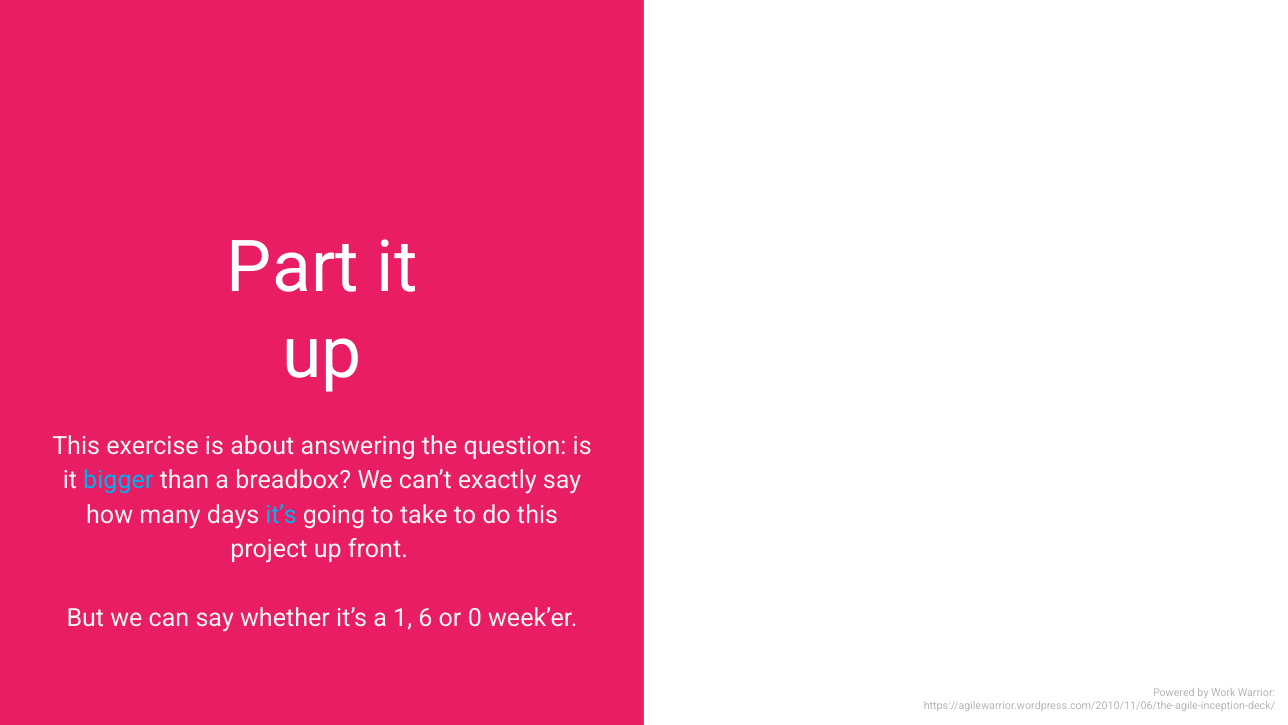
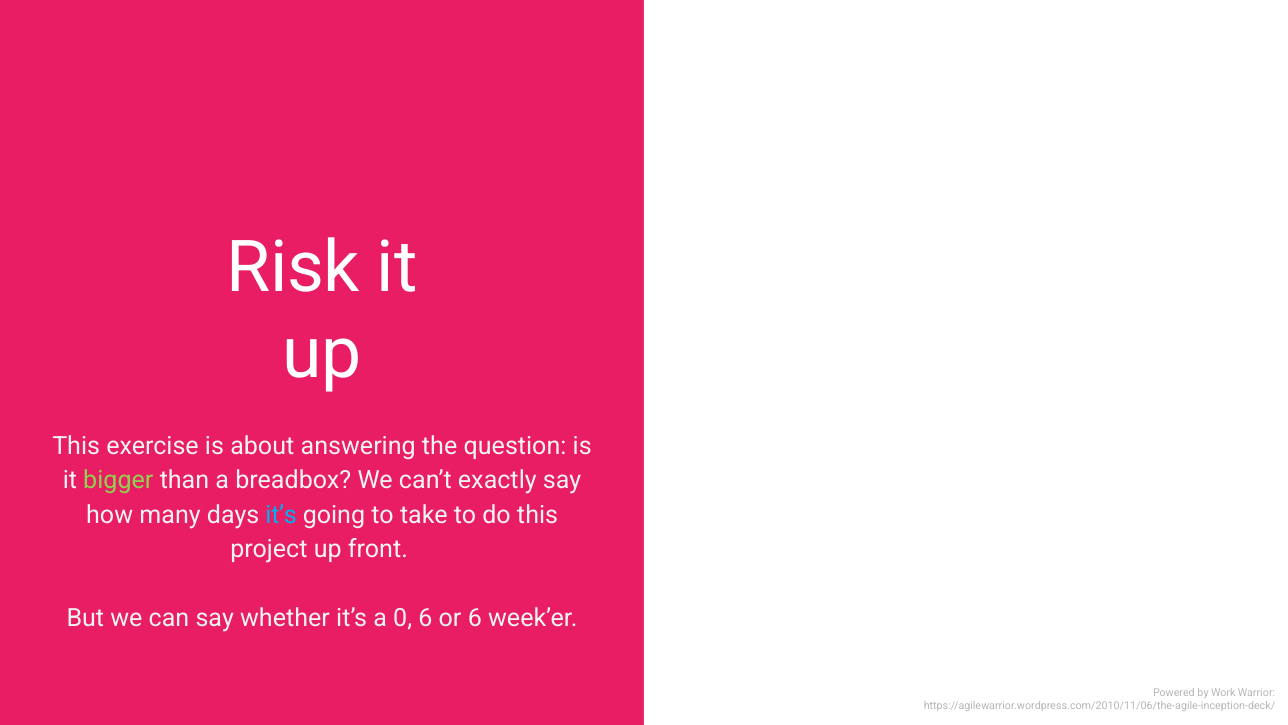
Part: Part -> Risk (293, 267)
bigger colour: light blue -> light green (118, 480)
1: 1 -> 0 (403, 618)
or 0: 0 -> 6 (475, 618)
